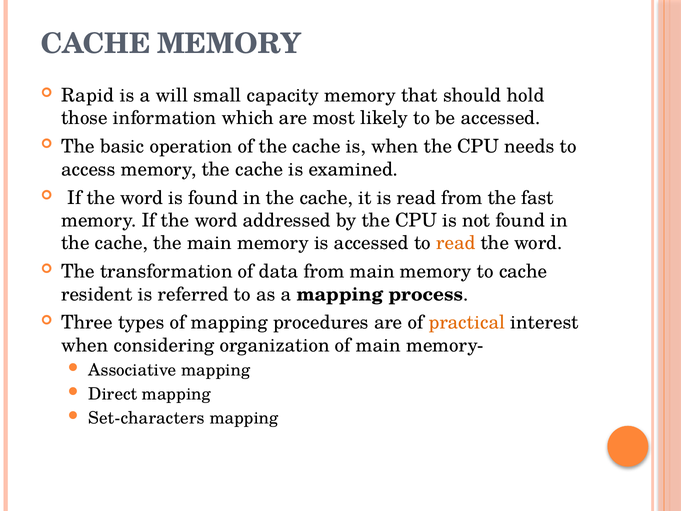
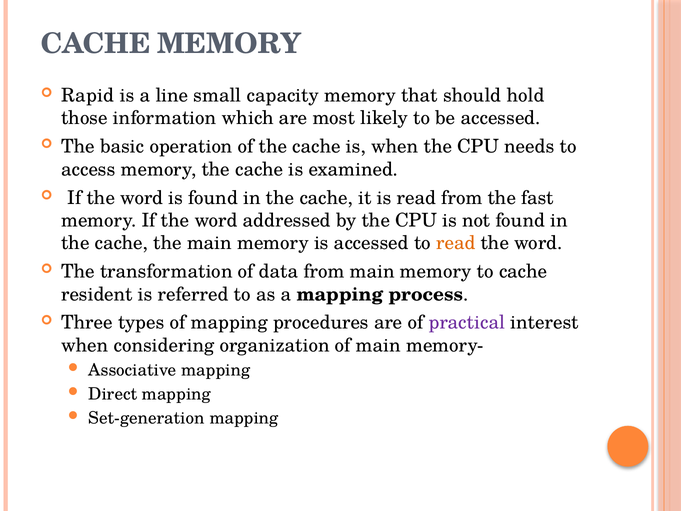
will: will -> line (172, 95)
practical colour: orange -> purple (467, 323)
Set-characters: Set-characters -> Set-generation (147, 418)
